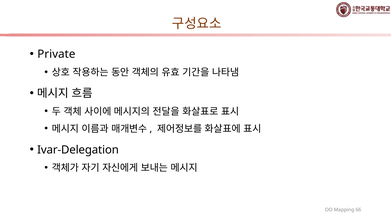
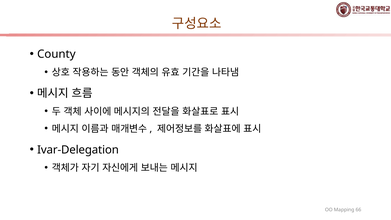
Private: Private -> County (56, 54)
